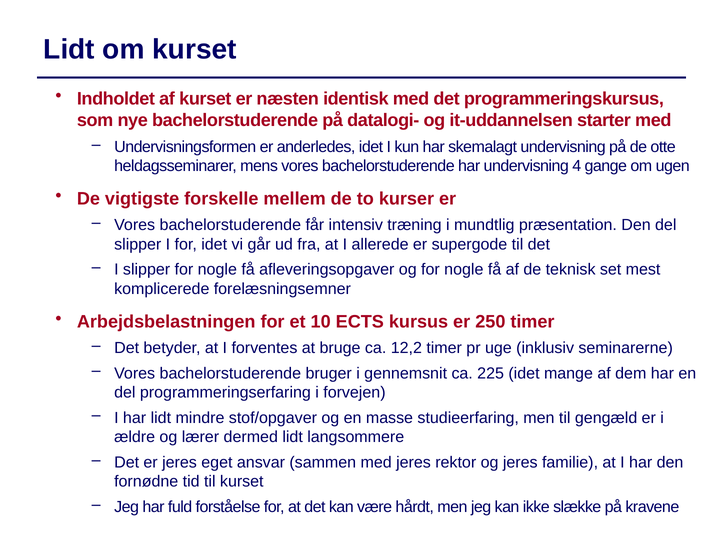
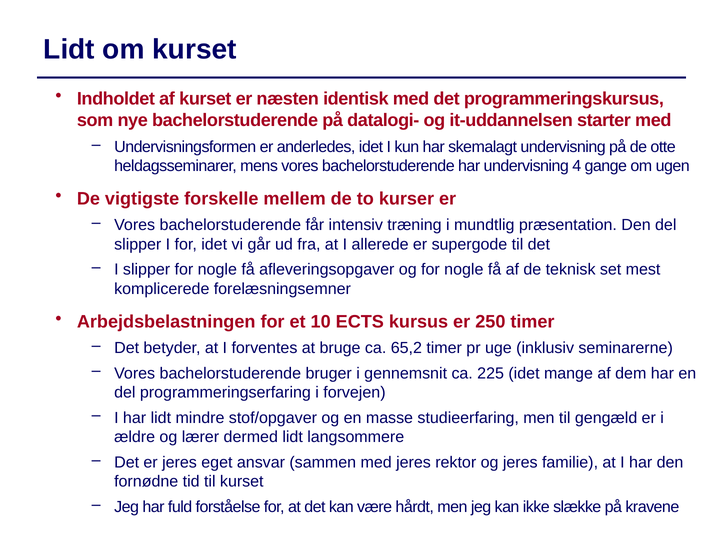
12,2: 12,2 -> 65,2 (406, 348)
